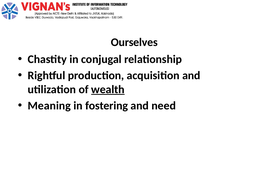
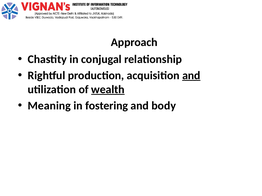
Ourselves: Ourselves -> Approach (134, 42)
and underline: none -> present (191, 76)
need: need -> body (164, 106)
